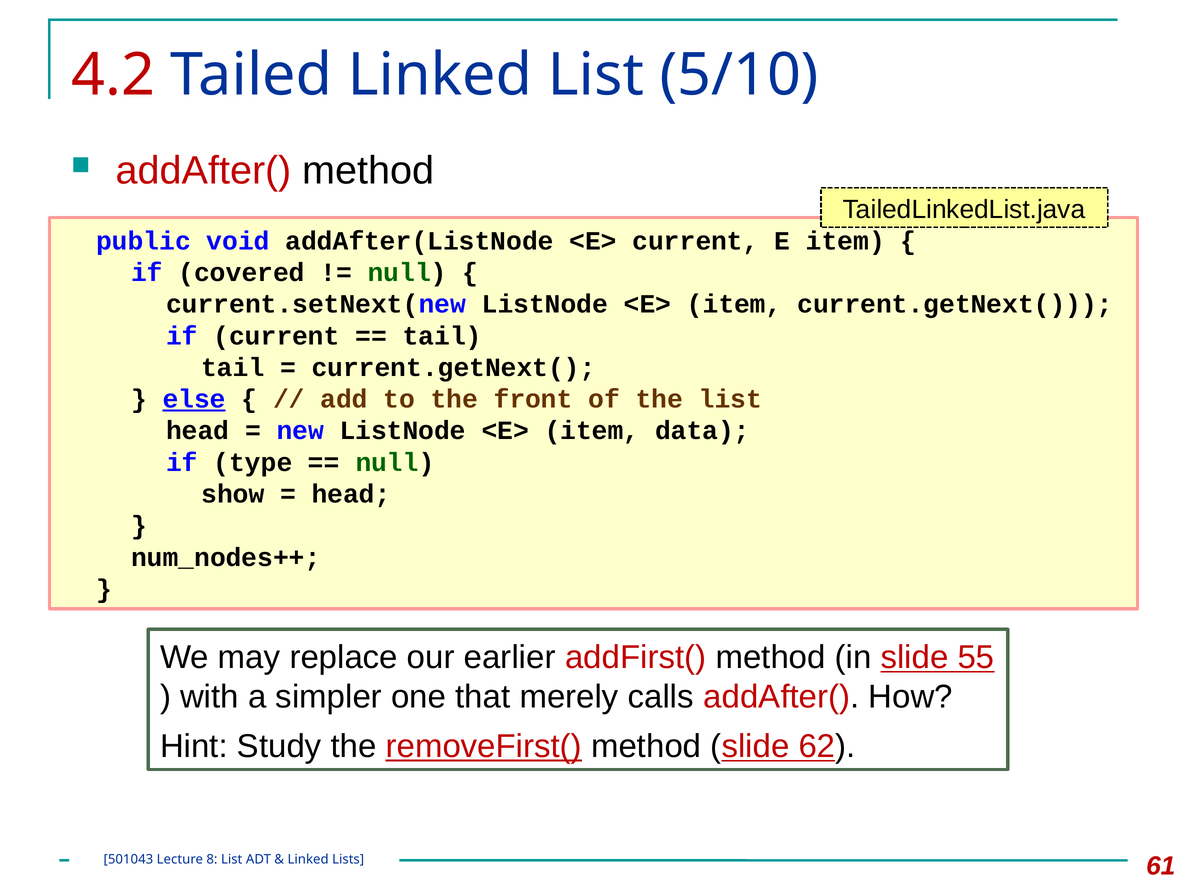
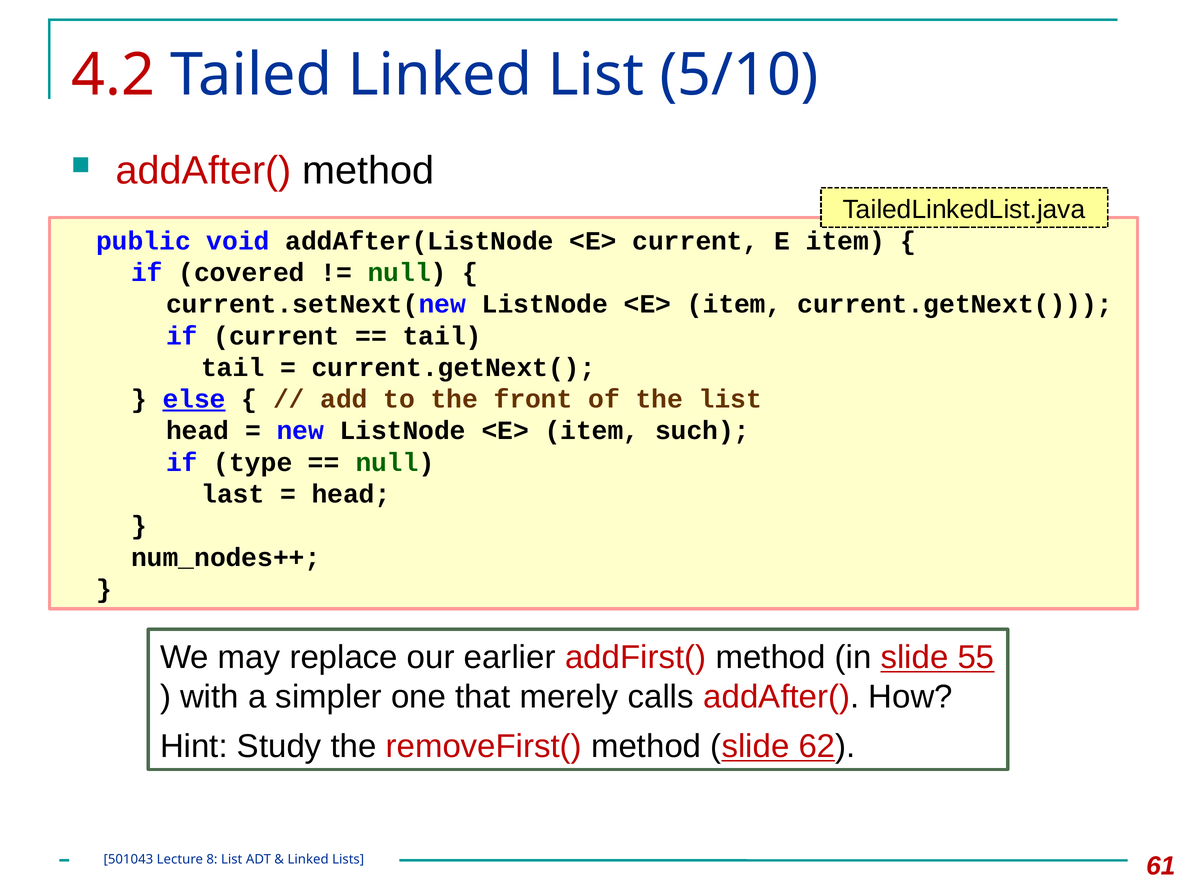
data: data -> such (702, 431)
show: show -> last (233, 494)
removeFirst( underline: present -> none (484, 747)
